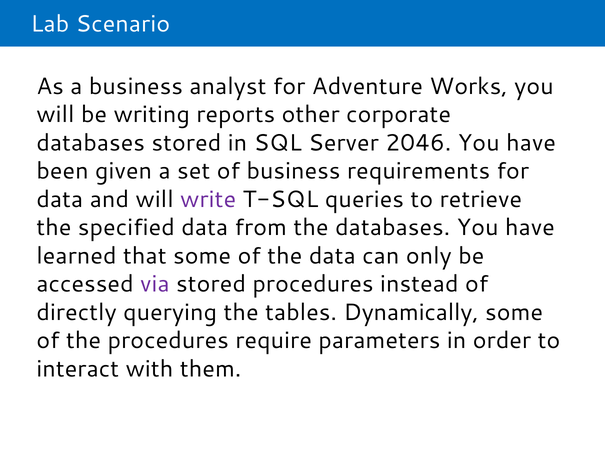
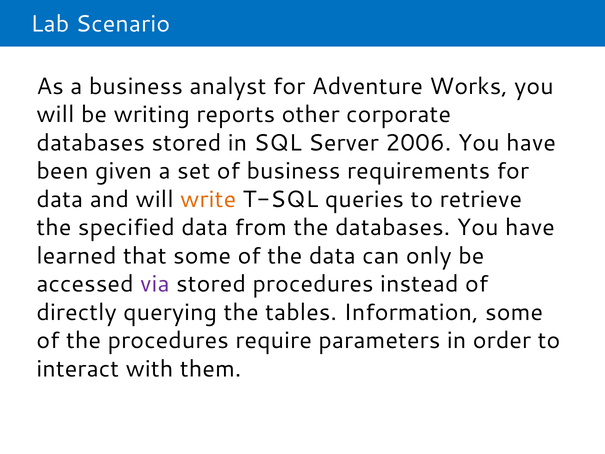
2046: 2046 -> 2006 (418, 143)
write colour: purple -> orange (208, 199)
Dynamically: Dynamically -> Information (411, 312)
